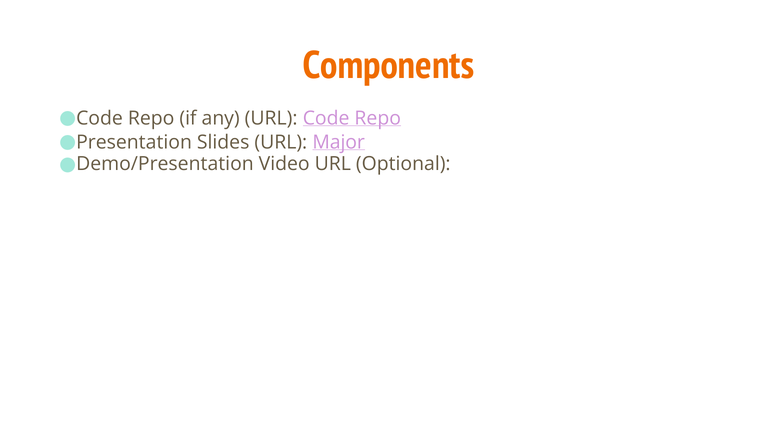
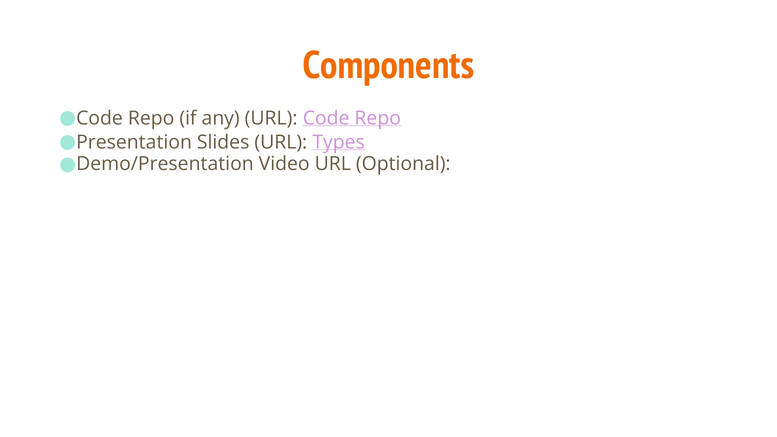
Major: Major -> Types (339, 142)
